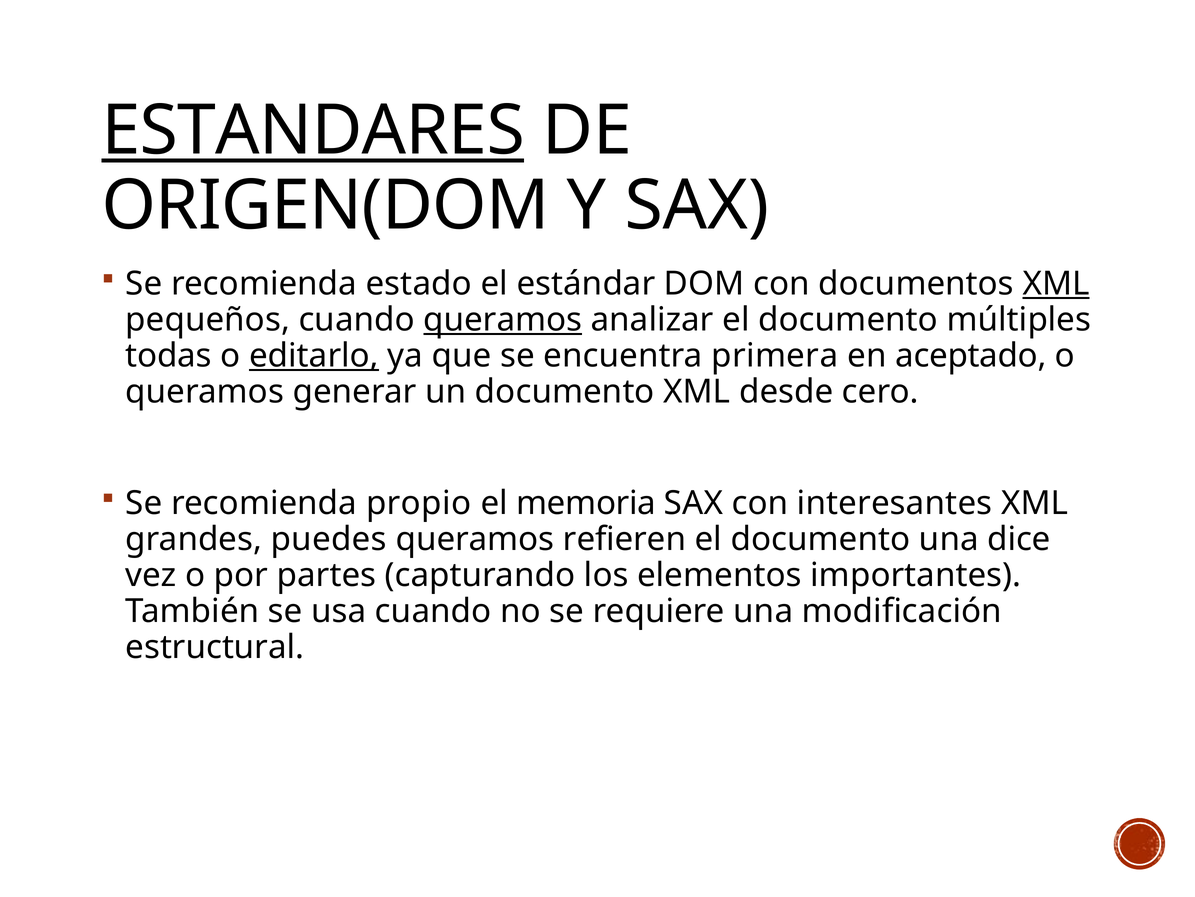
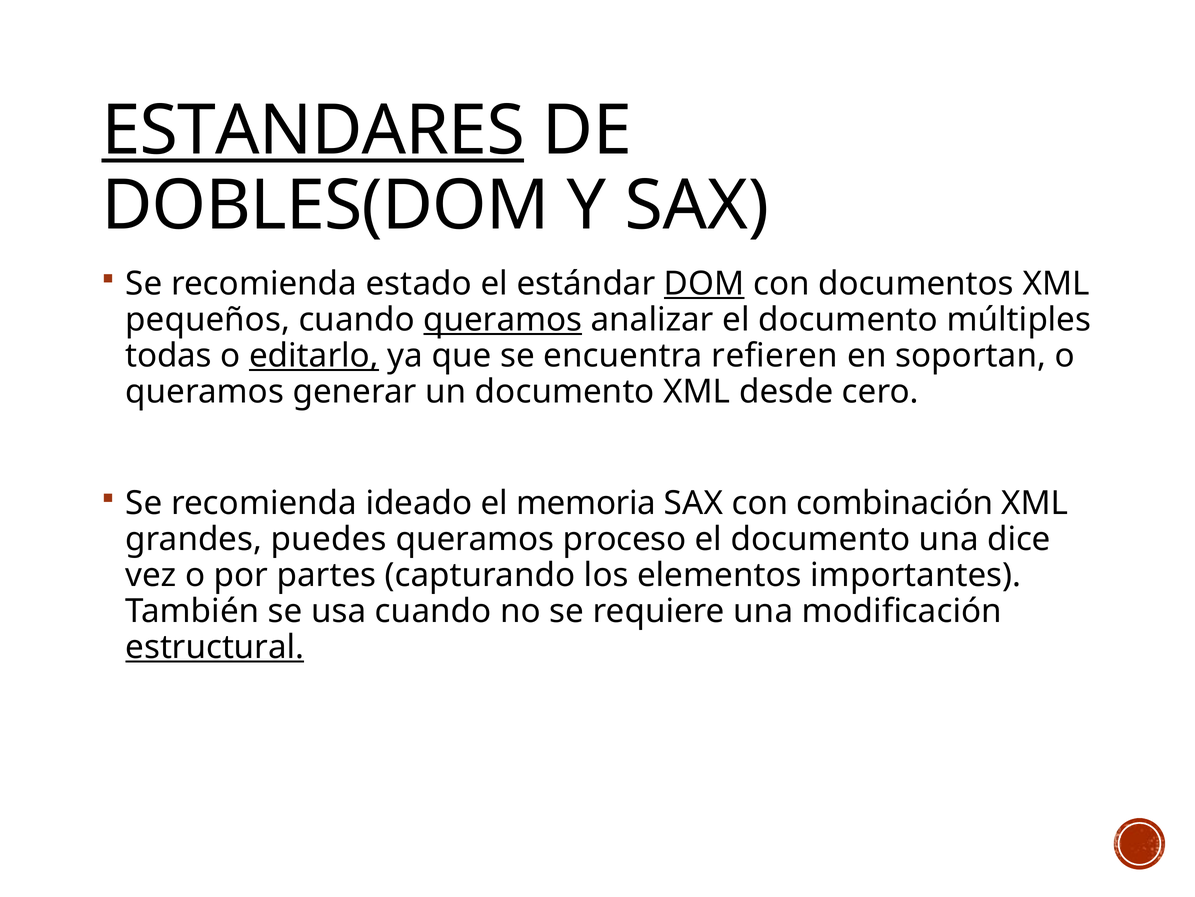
ORIGEN(DOM: ORIGEN(DOM -> DOBLES(DOM (326, 206)
DOM underline: none -> present (704, 284)
XML underline: present -> none (1056, 284)
primera: primera -> refieren (775, 355)
aceptado: aceptado -> soportan (971, 355)
propio: propio -> ideado (419, 503)
interesantes: interesantes -> combinación (895, 503)
refieren: refieren -> proceso (625, 539)
estructural underline: none -> present (215, 647)
